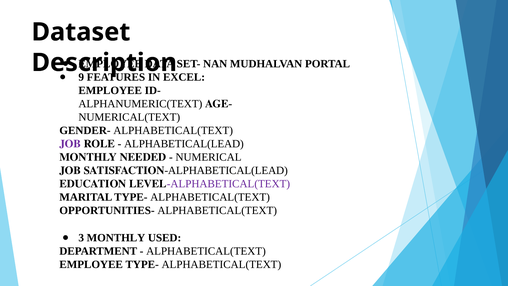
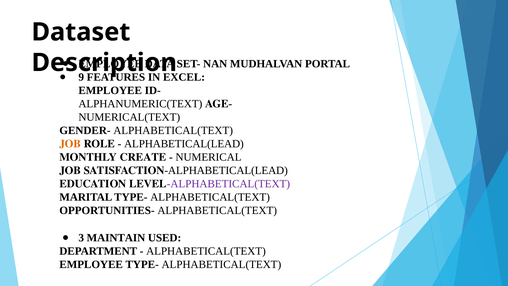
JOB colour: purple -> orange (70, 144)
NEEDED: NEEDED -> CREATE (143, 157)
3 MONTHLY: MONTHLY -> MAINTAIN (116, 238)
